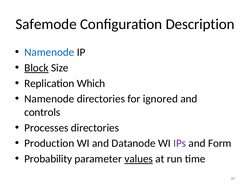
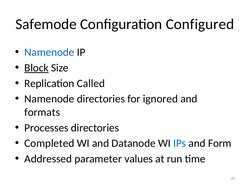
Description: Description -> Configured (200, 24)
Which: Which -> Called (91, 84)
controls: controls -> formats (42, 113)
Production: Production -> Completed (49, 144)
IPs colour: purple -> blue (180, 144)
Probability: Probability -> Addressed (48, 159)
values underline: present -> none (139, 159)
